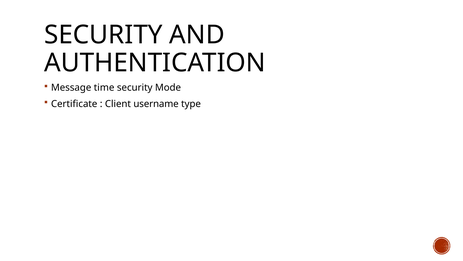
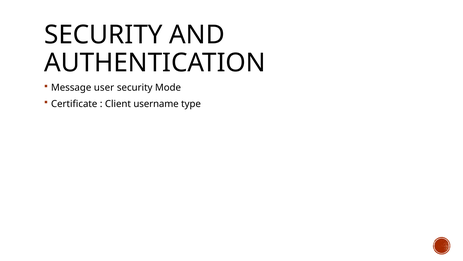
time: time -> user (104, 87)
